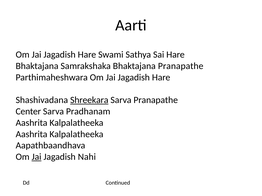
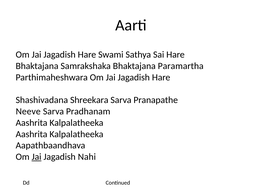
Bhaktajana Pranapathe: Pranapathe -> Paramartha (181, 66)
Shreekara underline: present -> none (89, 100)
Center: Center -> Neeve (28, 112)
